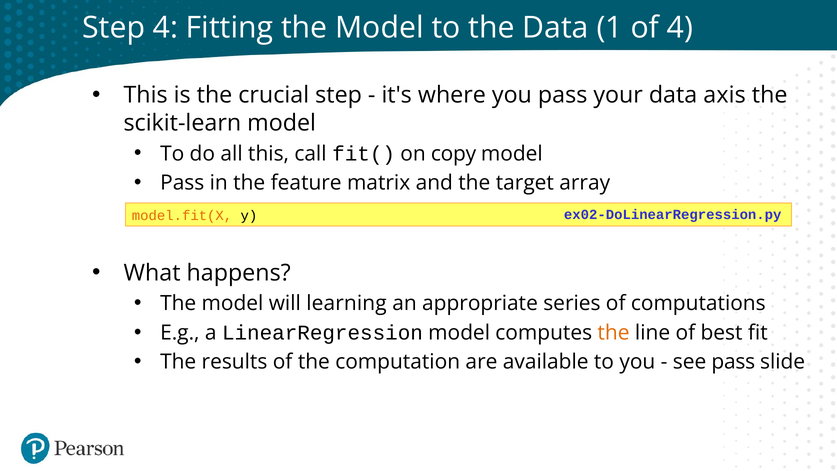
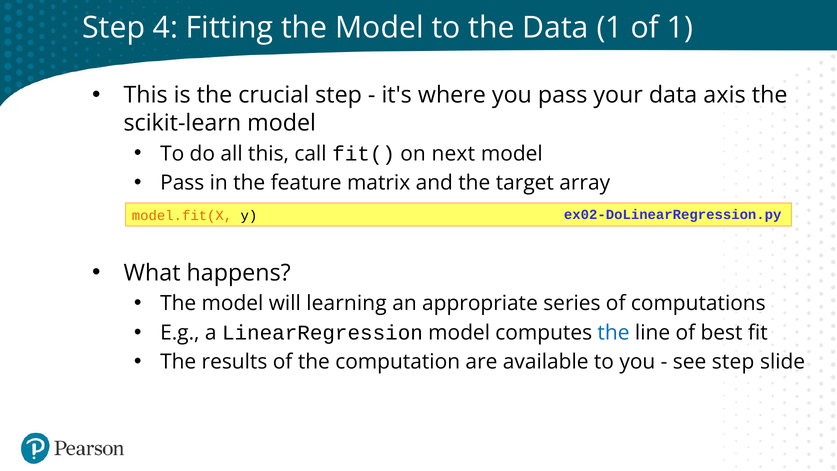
4: 4 -> 1 (680, 28)
copy: copy -> next (453, 154)
the colour: orange -> blue (614, 333)
see pass: pass -> step (733, 362)
